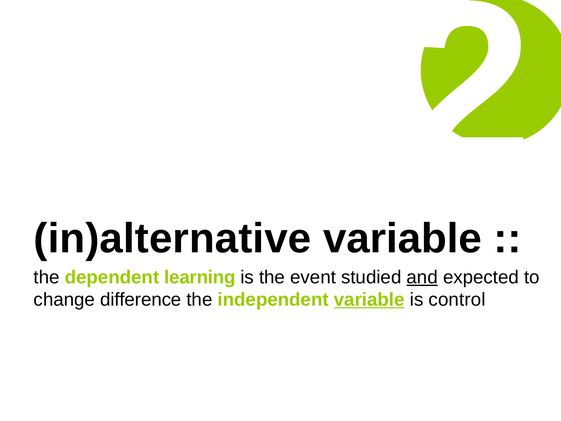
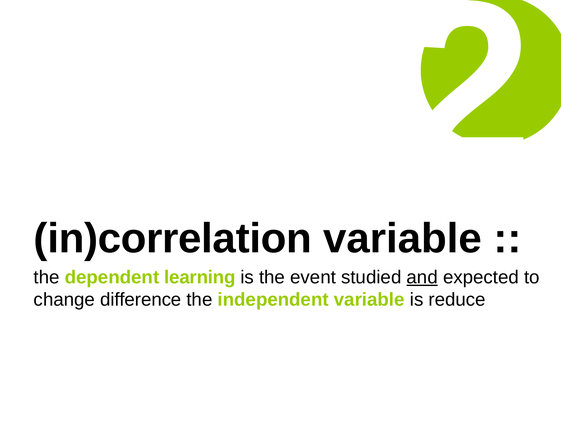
in)alternative: in)alternative -> in)correlation (173, 239)
variable underline: present -> none (369, 300)
control: control -> reduce (457, 300)
